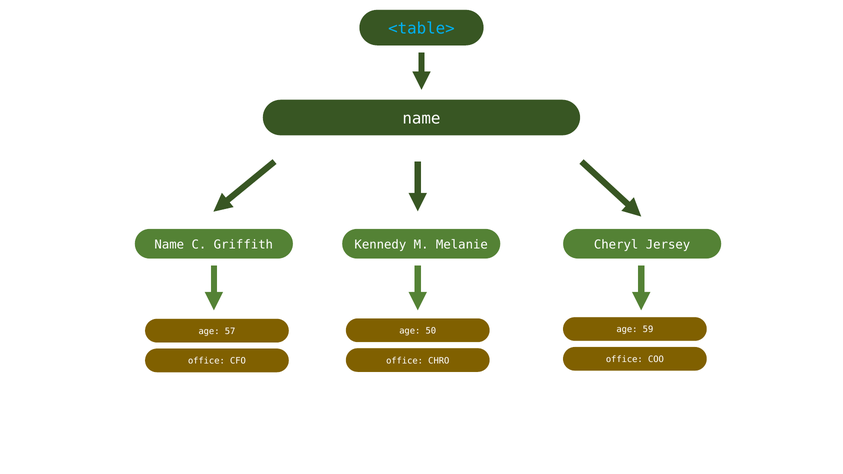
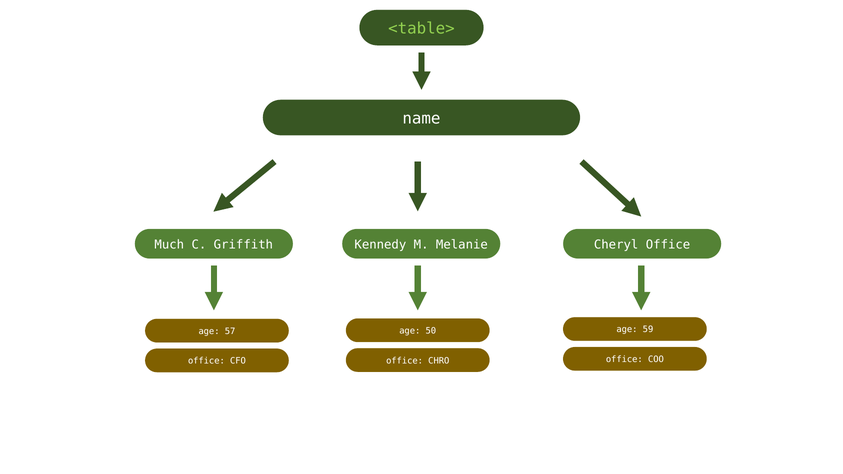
<table> colour: light blue -> light green (421, 29)
Name: Name -> Much (169, 245)
Cheryl Jersey: Jersey -> Office (668, 245)
